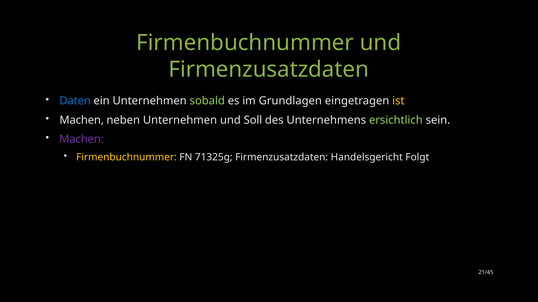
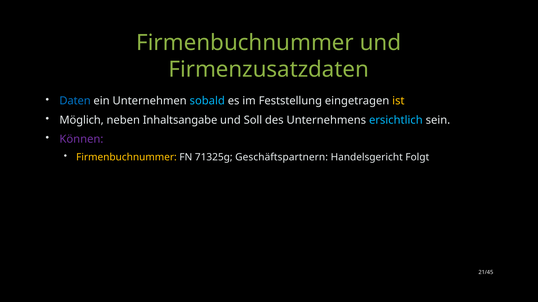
sobald colour: light green -> light blue (207, 101)
Grundlagen: Grundlagen -> Feststellung (290, 101)
Machen: Machen -> Möglich (82, 120)
neben Unternehmen: Unternehmen -> Inhaltsangabe (180, 120)
ersichtlich colour: light green -> light blue (396, 120)
Machen: Machen -> Können (81, 139)
71325g Firmenzusatzdaten: Firmenzusatzdaten -> Geschäftspartnern (282, 157)
